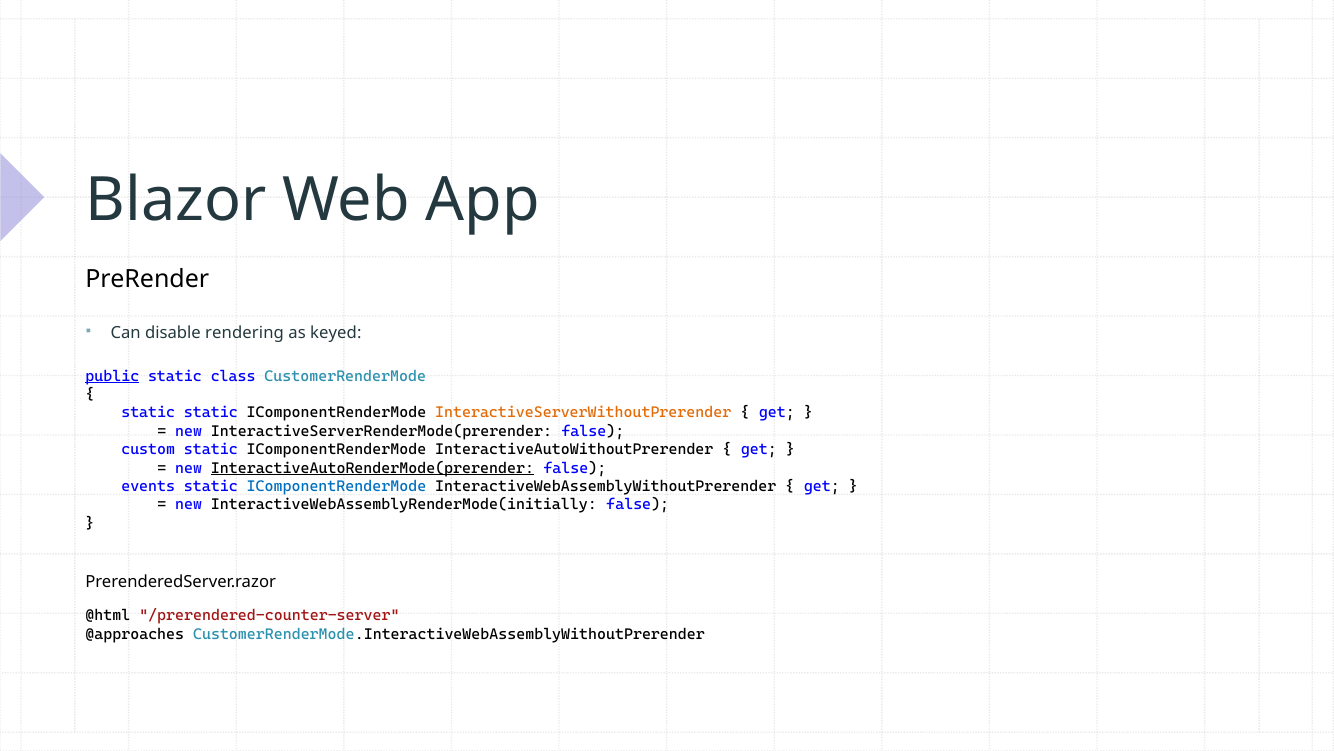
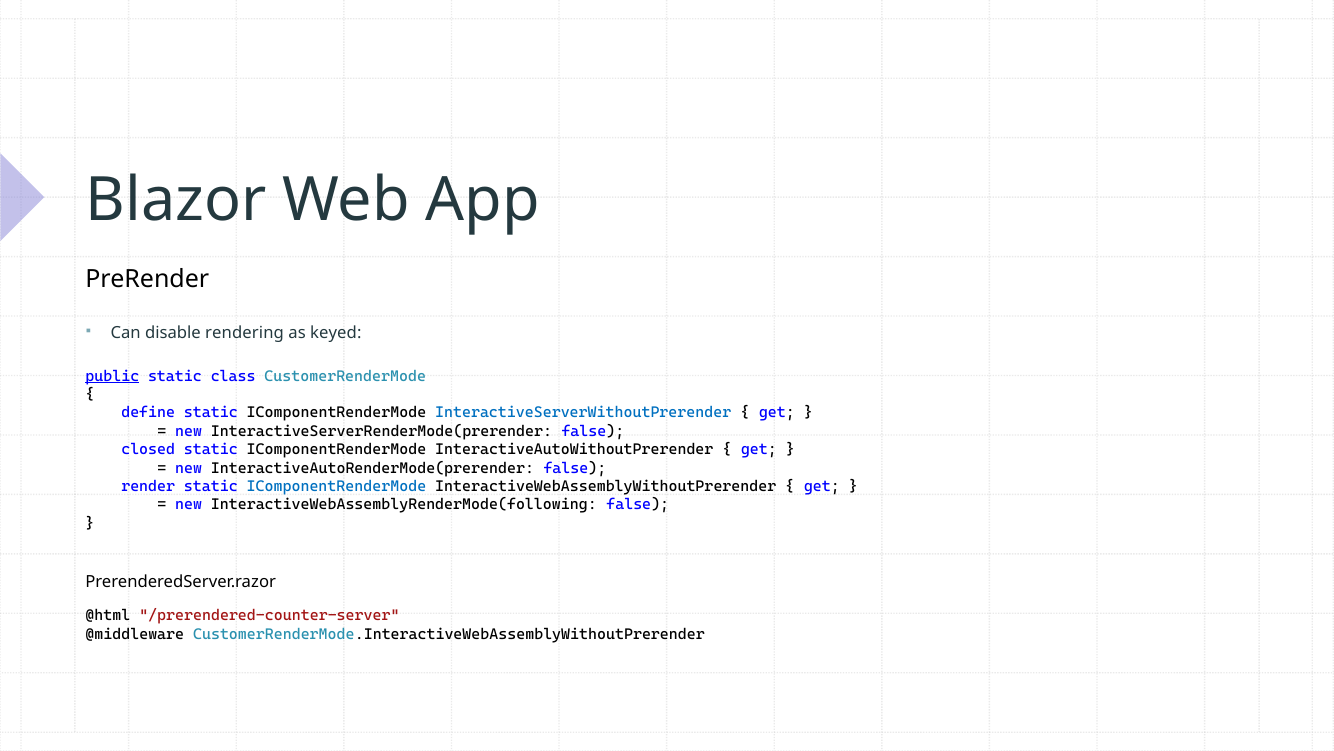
static: static -> define (148, 413)
InteractiveServerWithoutPrerender colour: orange -> blue (583, 413)
custom: custom -> closed (148, 449)
InteractiveAutoRenderMode(prerender underline: present -> none (372, 468)
events: events -> render (148, 486)
InteractiveWebAssemblyRenderMode(initially: InteractiveWebAssemblyRenderMode(initially -> InteractiveWebAssemblyRenderMode(following (404, 504)
@approaches: @approaches -> @middleware (135, 634)
